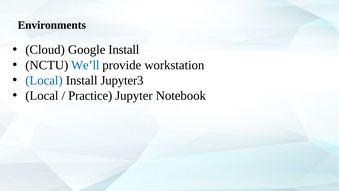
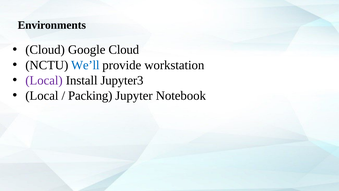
Google Install: Install -> Cloud (124, 50)
Local colour: blue -> purple (44, 80)
Practice: Practice -> Packing (90, 95)
